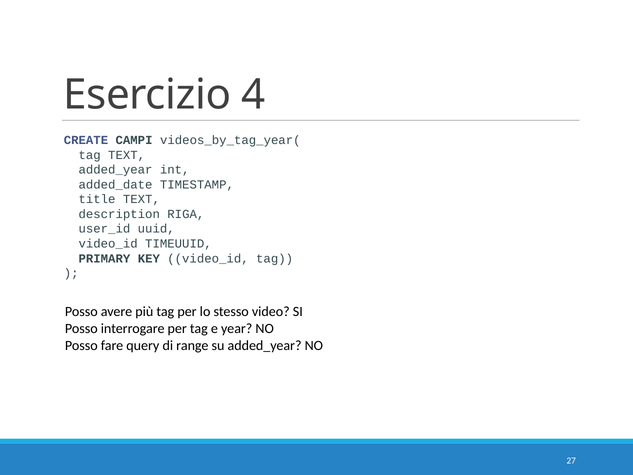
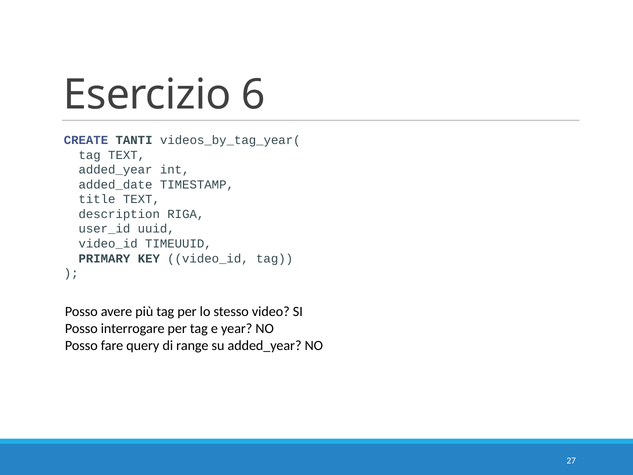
4: 4 -> 6 (253, 95)
CAMPI: CAMPI -> TANTI (134, 140)
